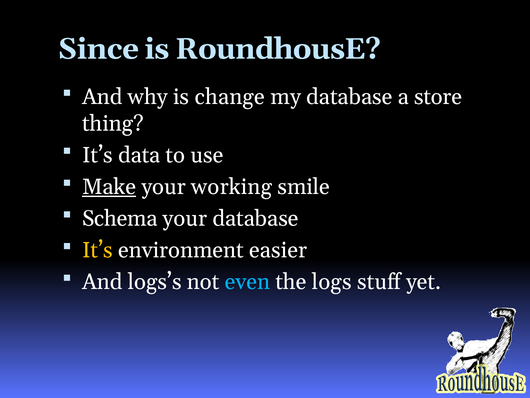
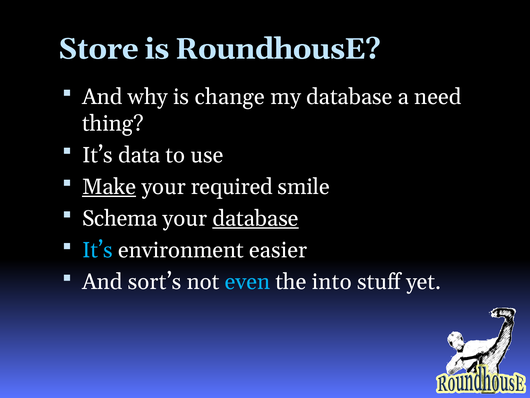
Since: Since -> Store (98, 49)
store: store -> need (438, 97)
working: working -> required (232, 187)
database underline: none -> present (256, 218)
It’s colour: yellow -> light blue (97, 250)
logs’s: logs’s -> sort’s (155, 282)
logs: logs -> into (332, 282)
